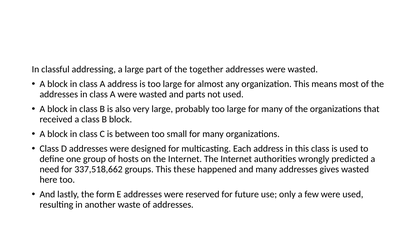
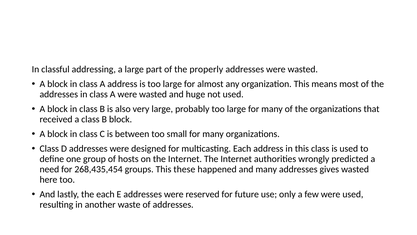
together: together -> properly (206, 69)
parts: parts -> huge (195, 94)
337,518,662: 337,518,662 -> 268,435,454 (99, 169)
the form: form -> each (105, 194)
